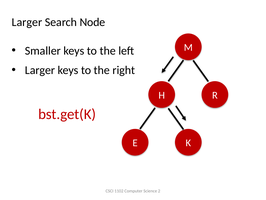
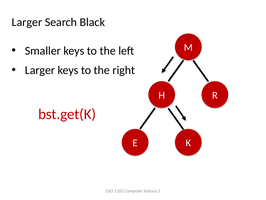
Node: Node -> Black (92, 22)
